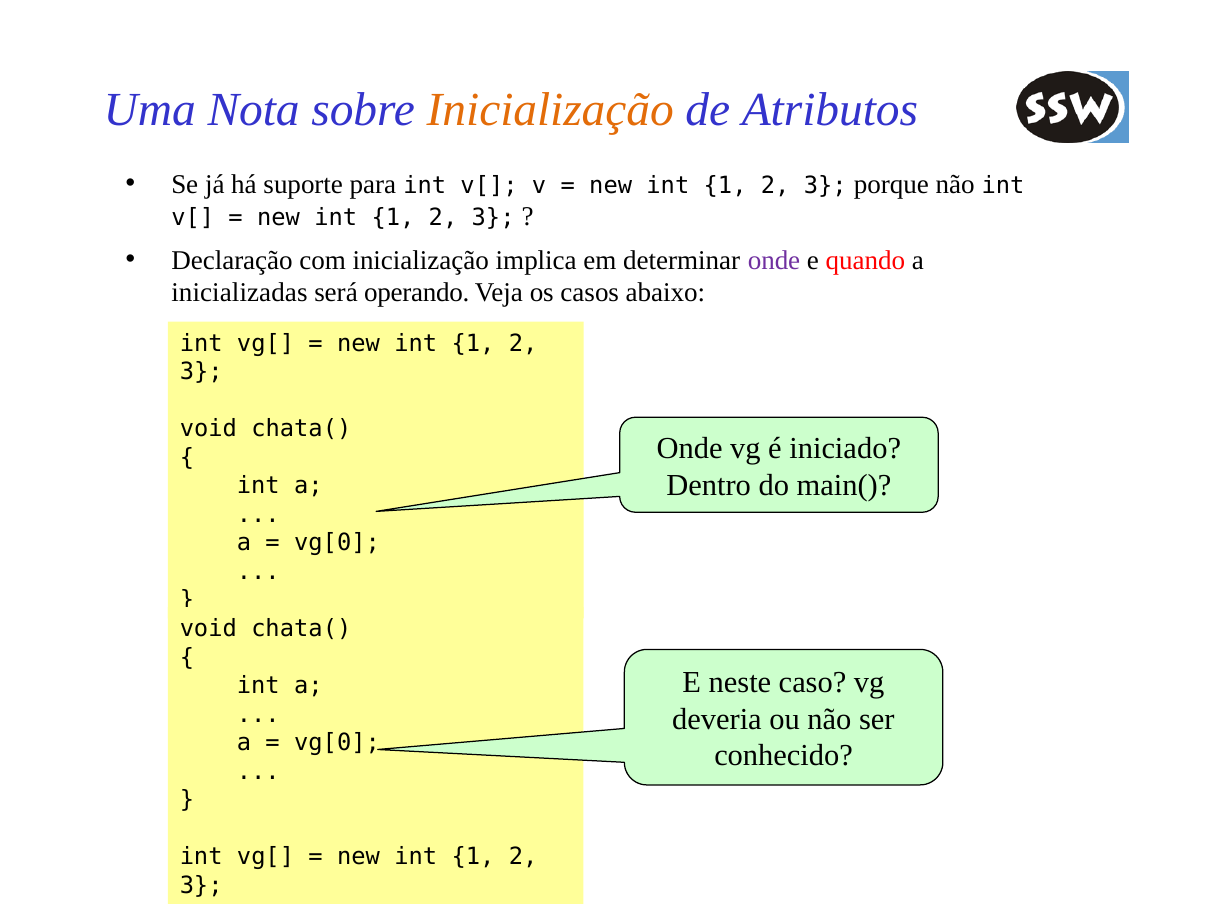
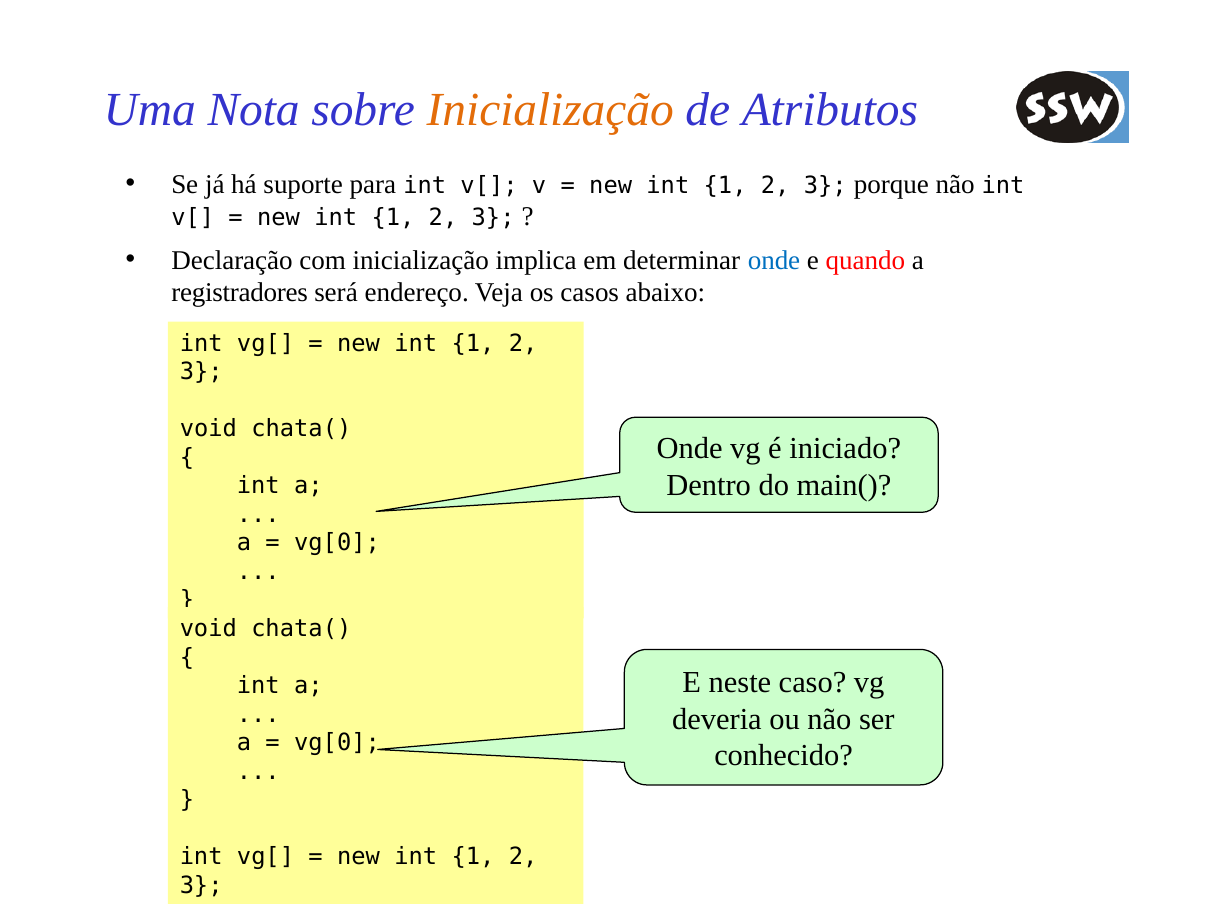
onde colour: purple -> blue (774, 260)
inicializadas: inicializadas -> registradores (240, 293)
operando: operando -> endereço (417, 293)
